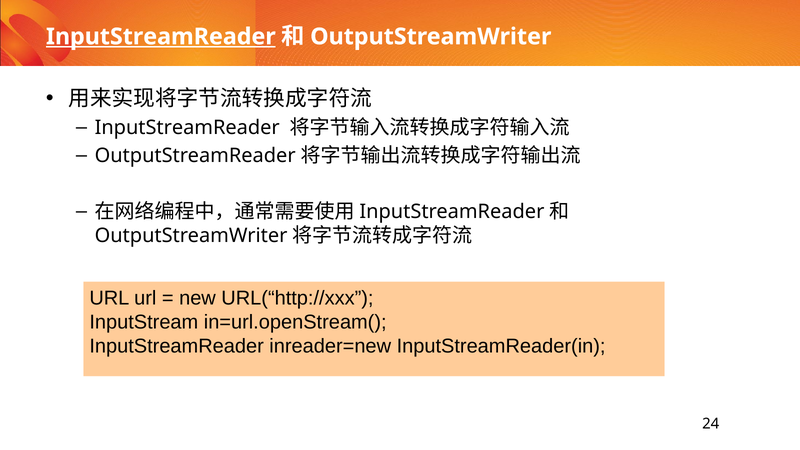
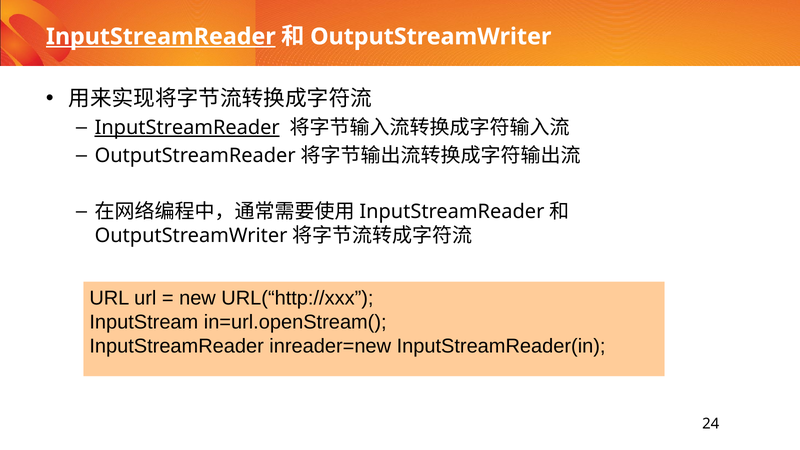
InputStreamReader underline: none -> present (187, 128)
